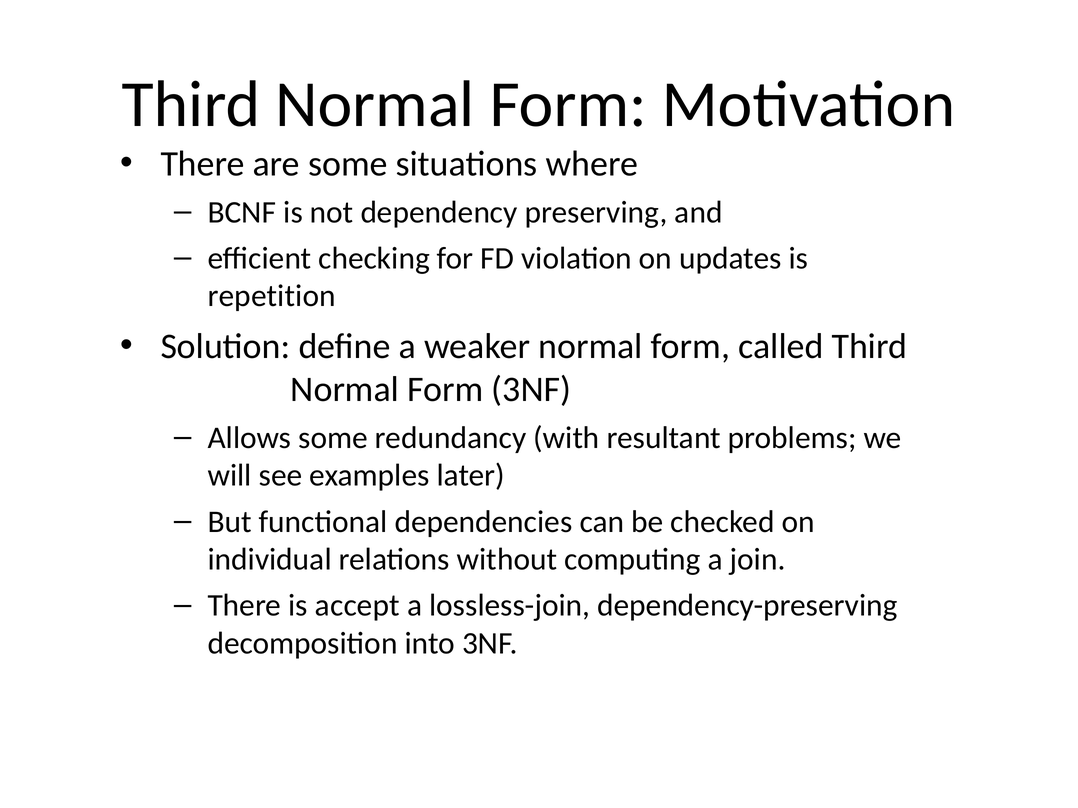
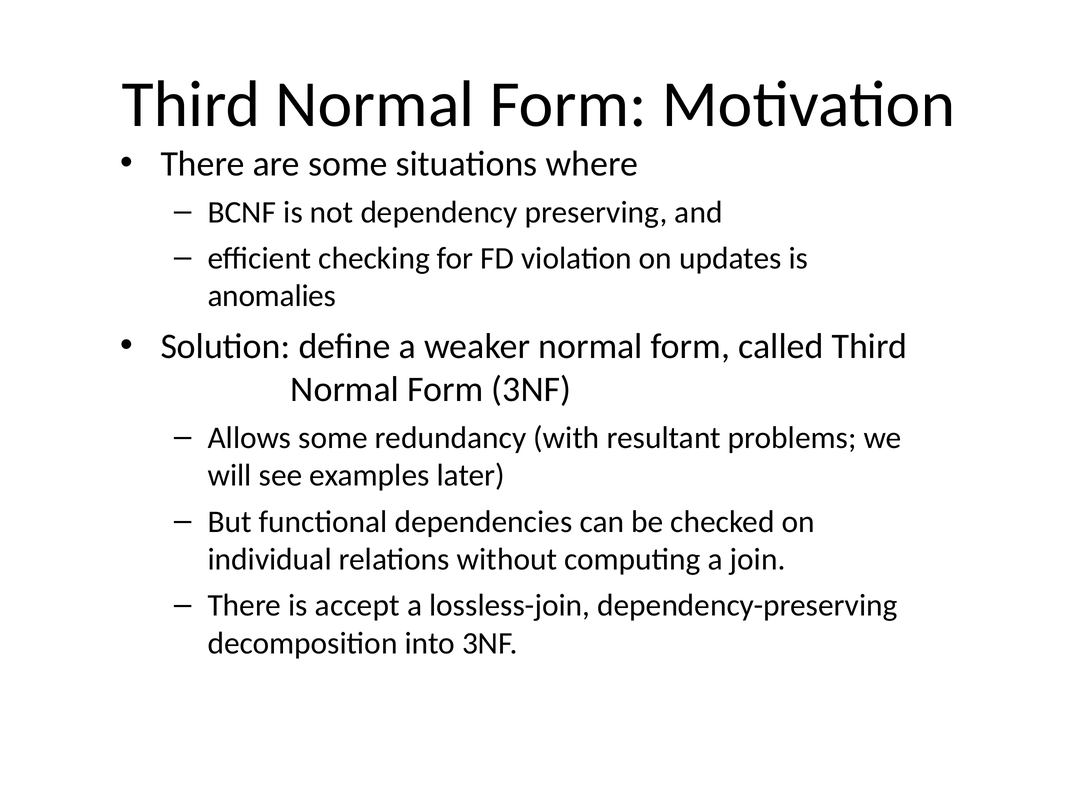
repetition: repetition -> anomalies (272, 296)
